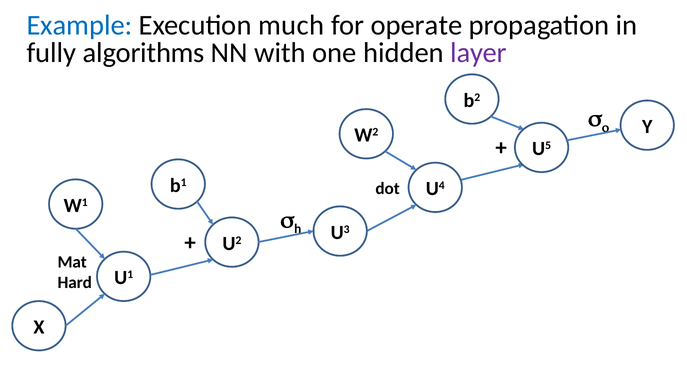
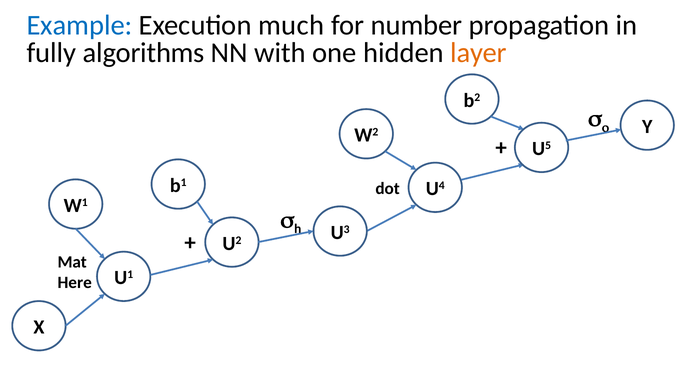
operate: operate -> number (416, 25)
layer colour: purple -> orange (479, 53)
Hard: Hard -> Here (75, 282)
